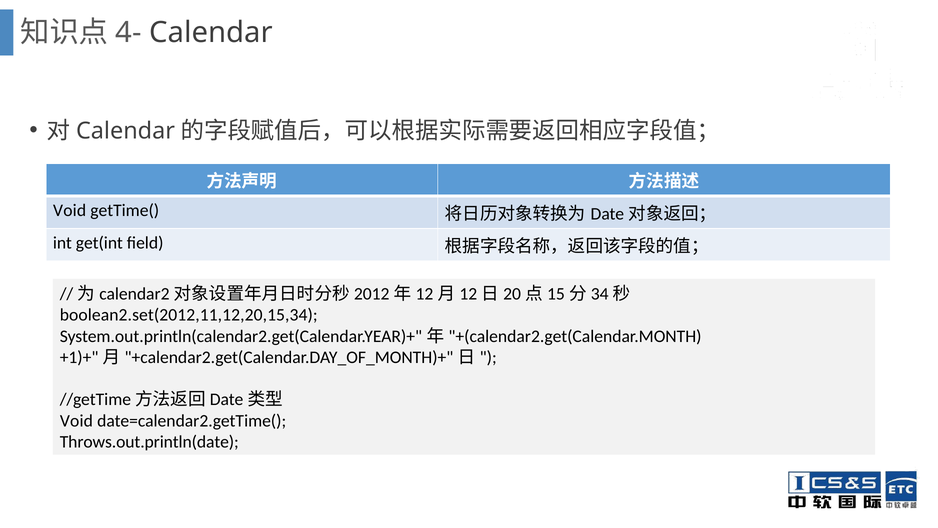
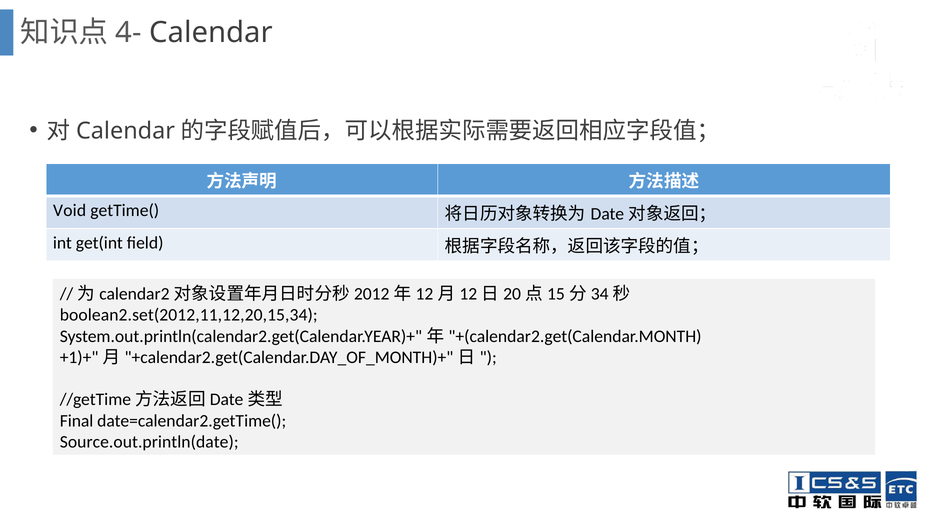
Void: Void -> Final (77, 420)
Throws.out.println(date: Throws.out.println(date -> Source.out.println(date (149, 442)
